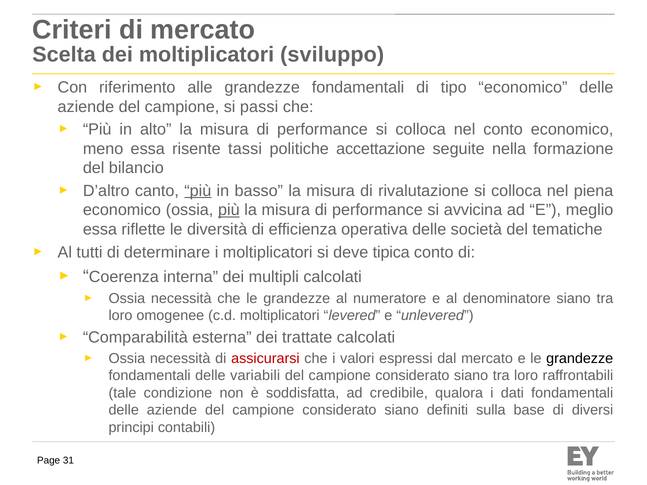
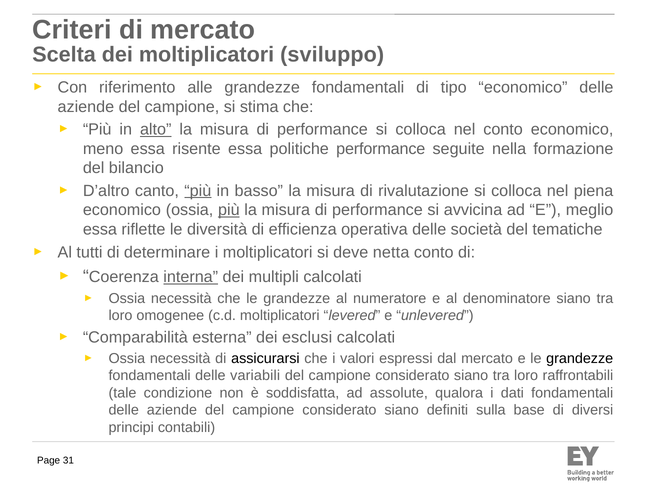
passi: passi -> stima (259, 107)
alto underline: none -> present (156, 129)
risente tassi: tassi -> essa (245, 149)
politiche accettazione: accettazione -> performance (381, 149)
tipica: tipica -> netta (391, 252)
interna underline: none -> present (191, 277)
trattate: trattate -> esclusi (307, 337)
assicurarsi colour: red -> black (265, 359)
credibile: credibile -> assolute (399, 393)
